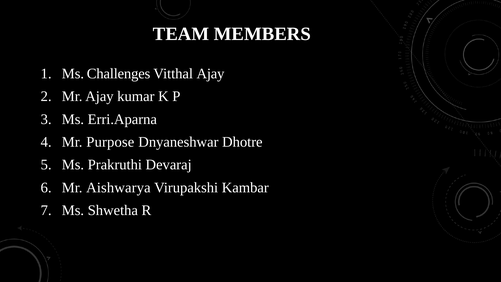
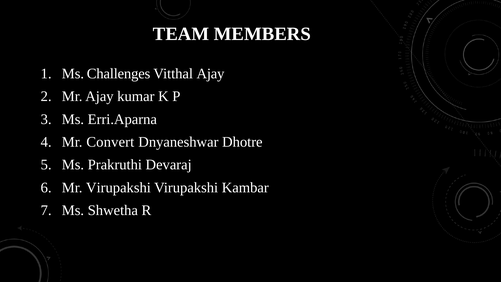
Purpose: Purpose -> Convert (110, 142)
Mr Aishwarya: Aishwarya -> Virupakshi (118, 187)
